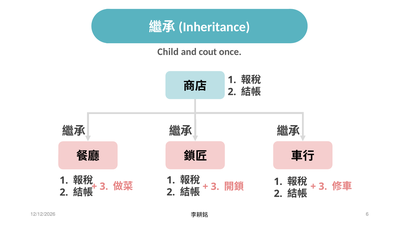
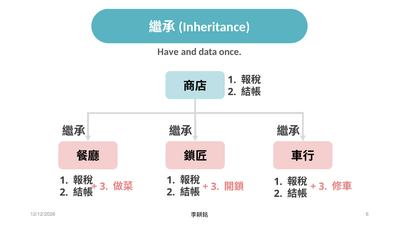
Child: Child -> Have (168, 52)
cout: cout -> data (208, 52)
